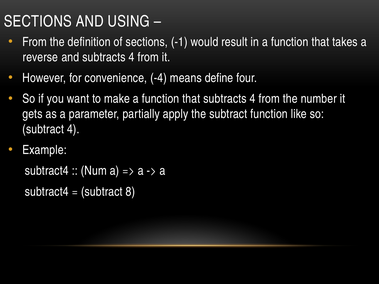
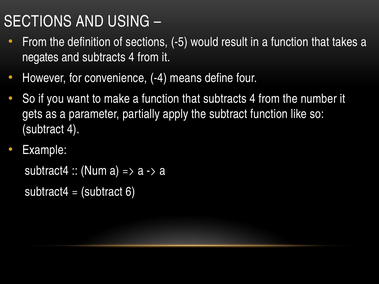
-1: -1 -> -5 (179, 42)
reverse: reverse -> negates (40, 57)
8: 8 -> 6 (130, 192)
